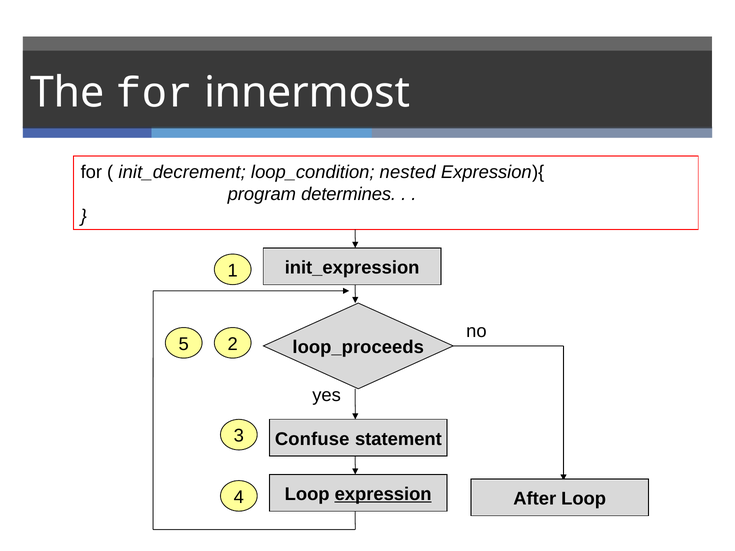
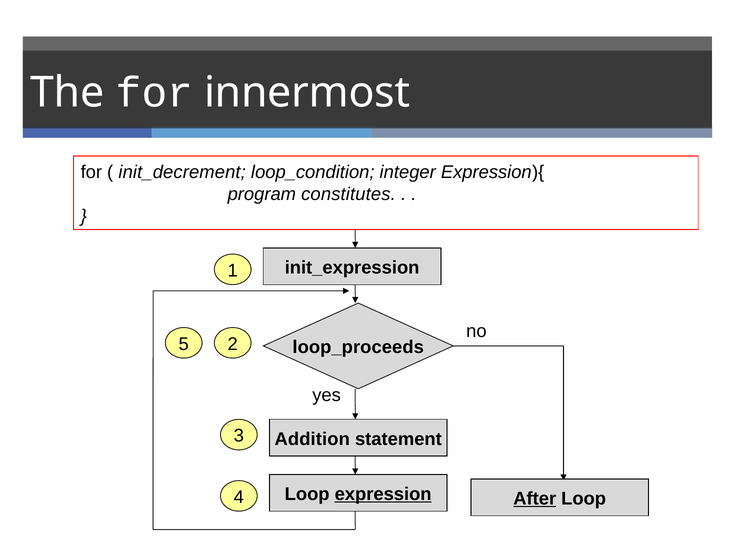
nested: nested -> integer (408, 172)
determines: determines -> constitutes (348, 194)
Confuse: Confuse -> Addition (312, 439)
After underline: none -> present (535, 499)
